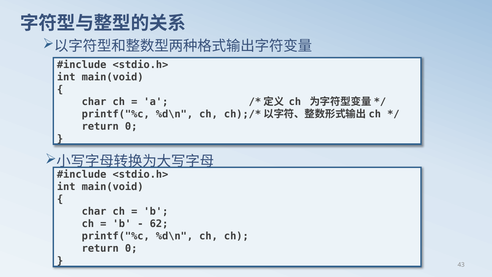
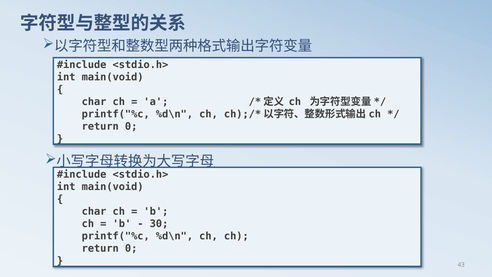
62: 62 -> 30 (159, 224)
